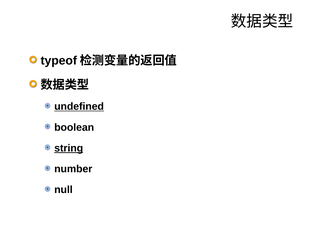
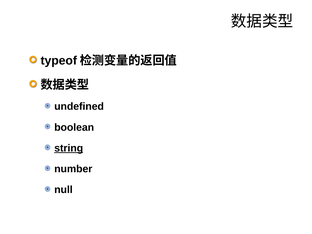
undefined underline: present -> none (79, 107)
